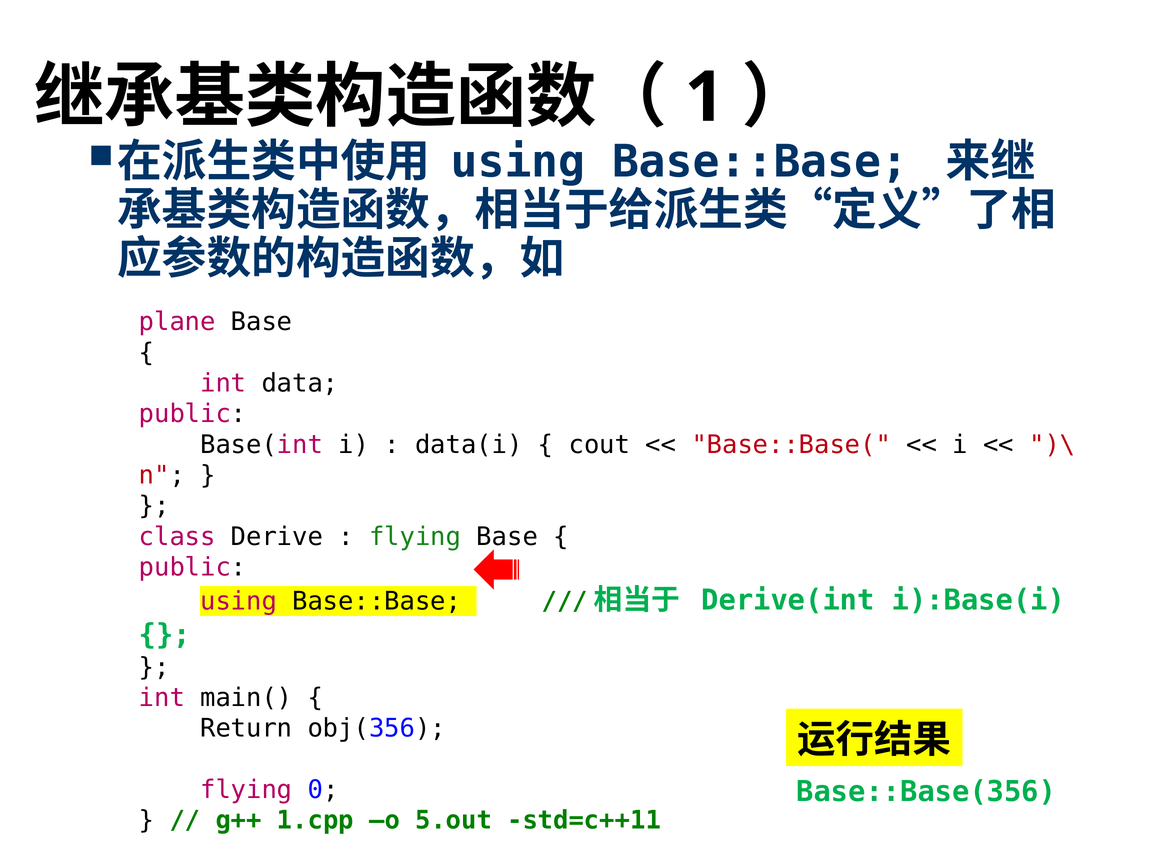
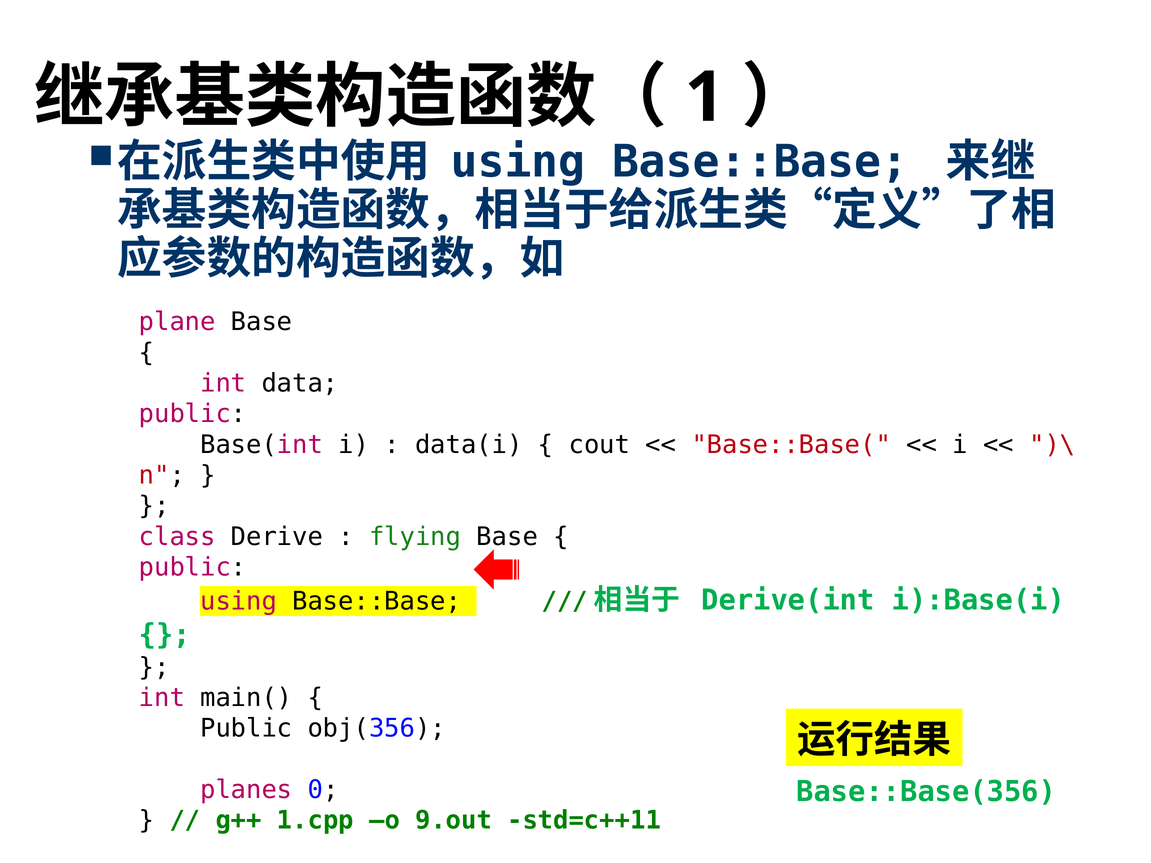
Return: Return -> Public (246, 729)
flying: flying -> planes (246, 790)
5.out: 5.out -> 9.out (454, 821)
